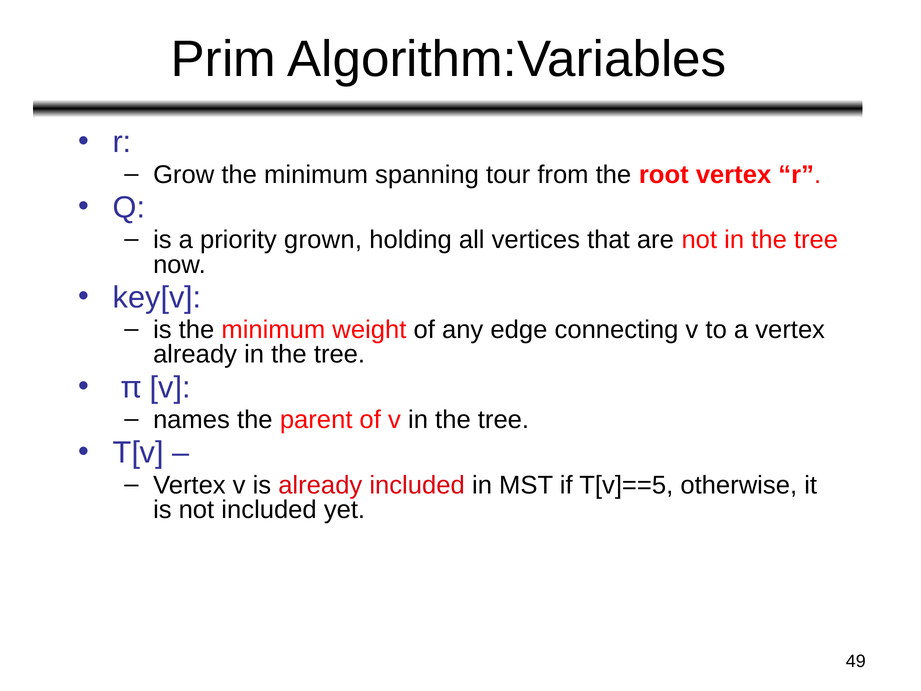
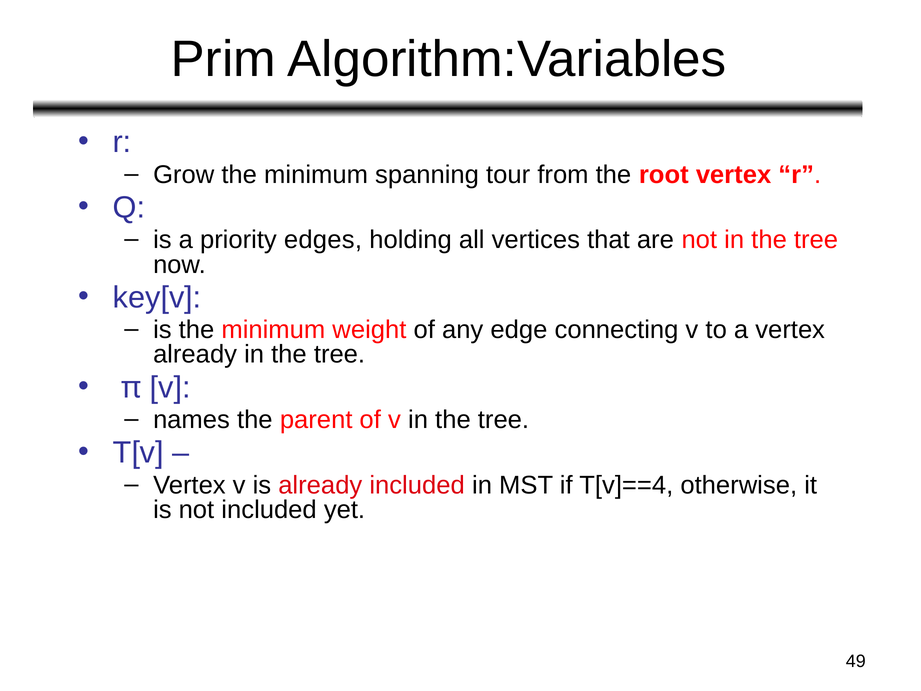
grown: grown -> edges (323, 240)
T[v]==5: T[v]==5 -> T[v]==4 (626, 485)
